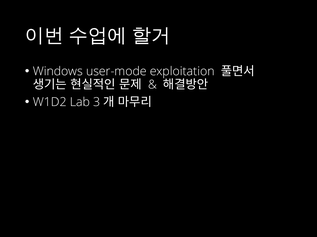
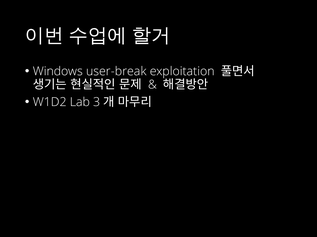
user-mode: user-mode -> user-break (116, 71)
